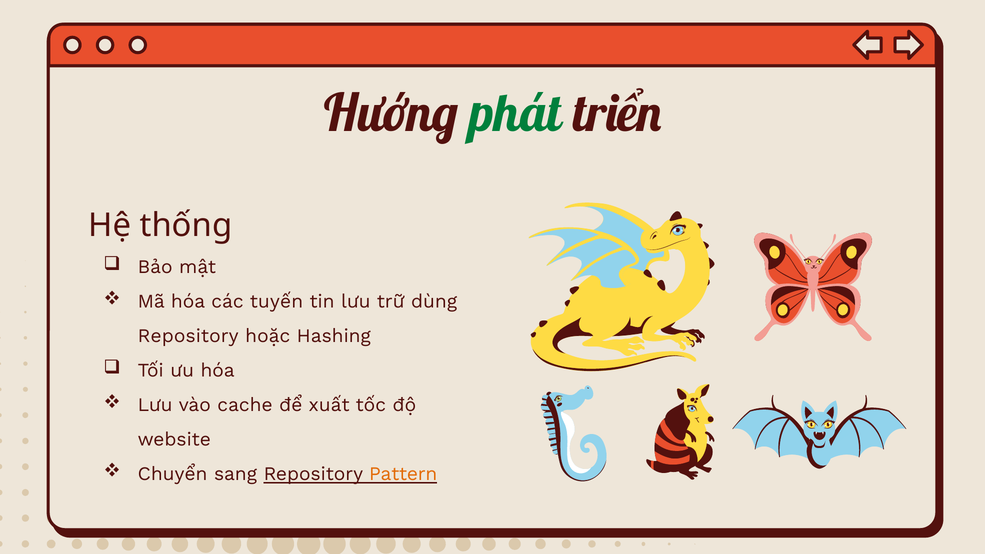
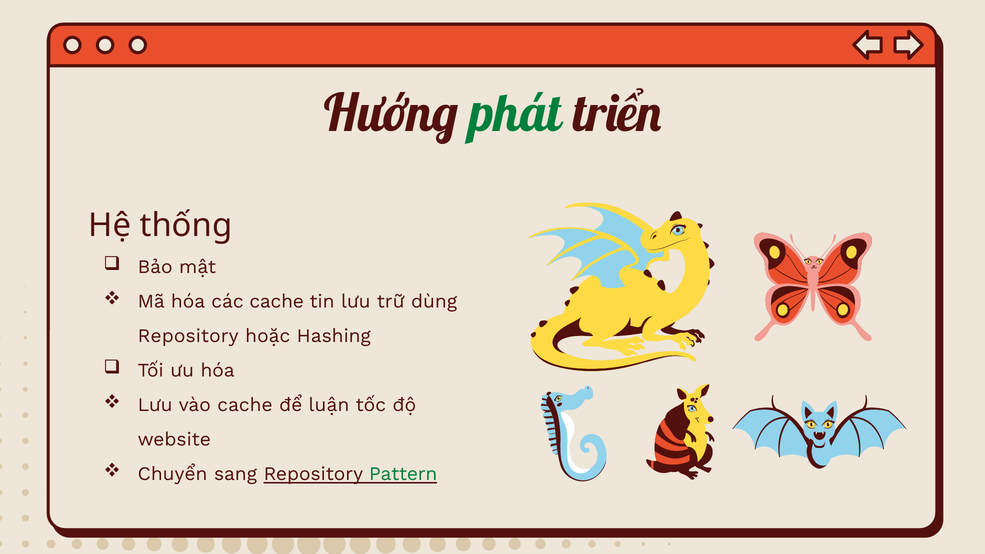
các tuyến: tuyến -> cache (277, 302)
xuất: xuất -> luận (329, 405)
Pattern colour: orange -> green (403, 474)
